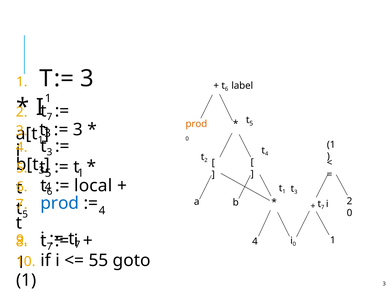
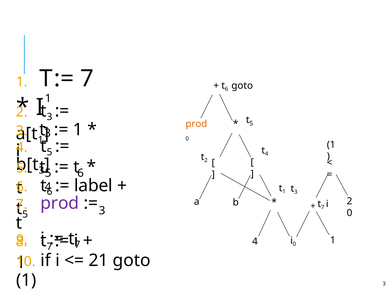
3: 3 -> 7 (87, 79)
6 label: label -> goto (242, 86)
7: 7 -> 3 (49, 117)
3: 3 -> 1 (78, 130)
3: 3 -> 5 (50, 152)
1: 1 -> 6 (81, 173)
local: local -> label (93, 186)
prod colour: blue -> purple (60, 204)
5 4: 4 -> 3 (102, 211)
55: 55 -> 21 (99, 261)
